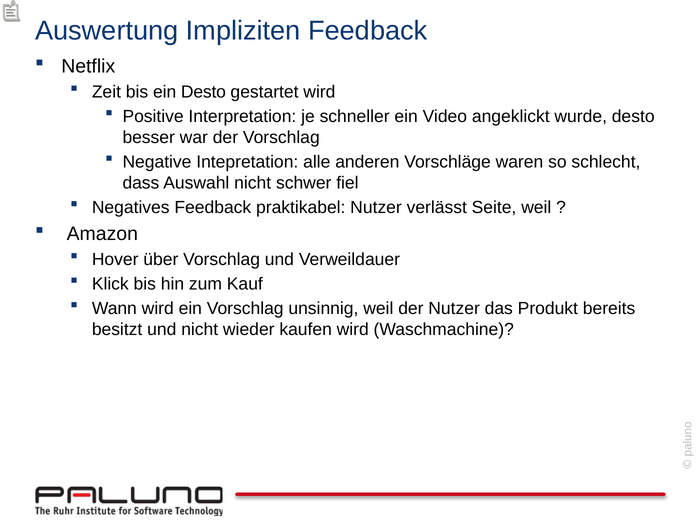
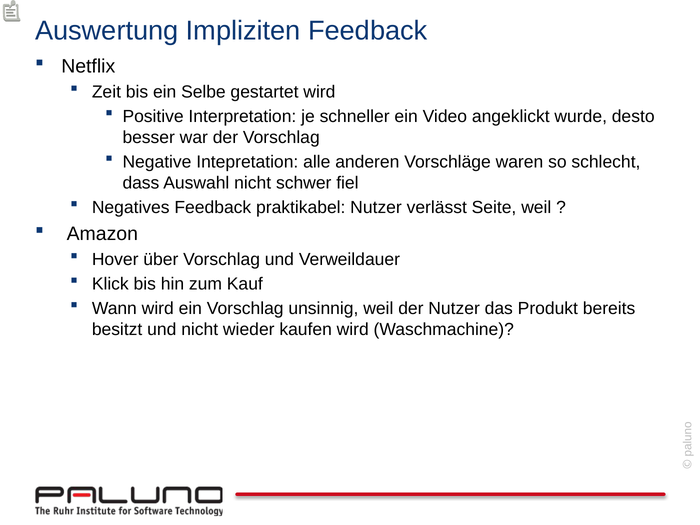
ein Desto: Desto -> Selbe (203, 92)
